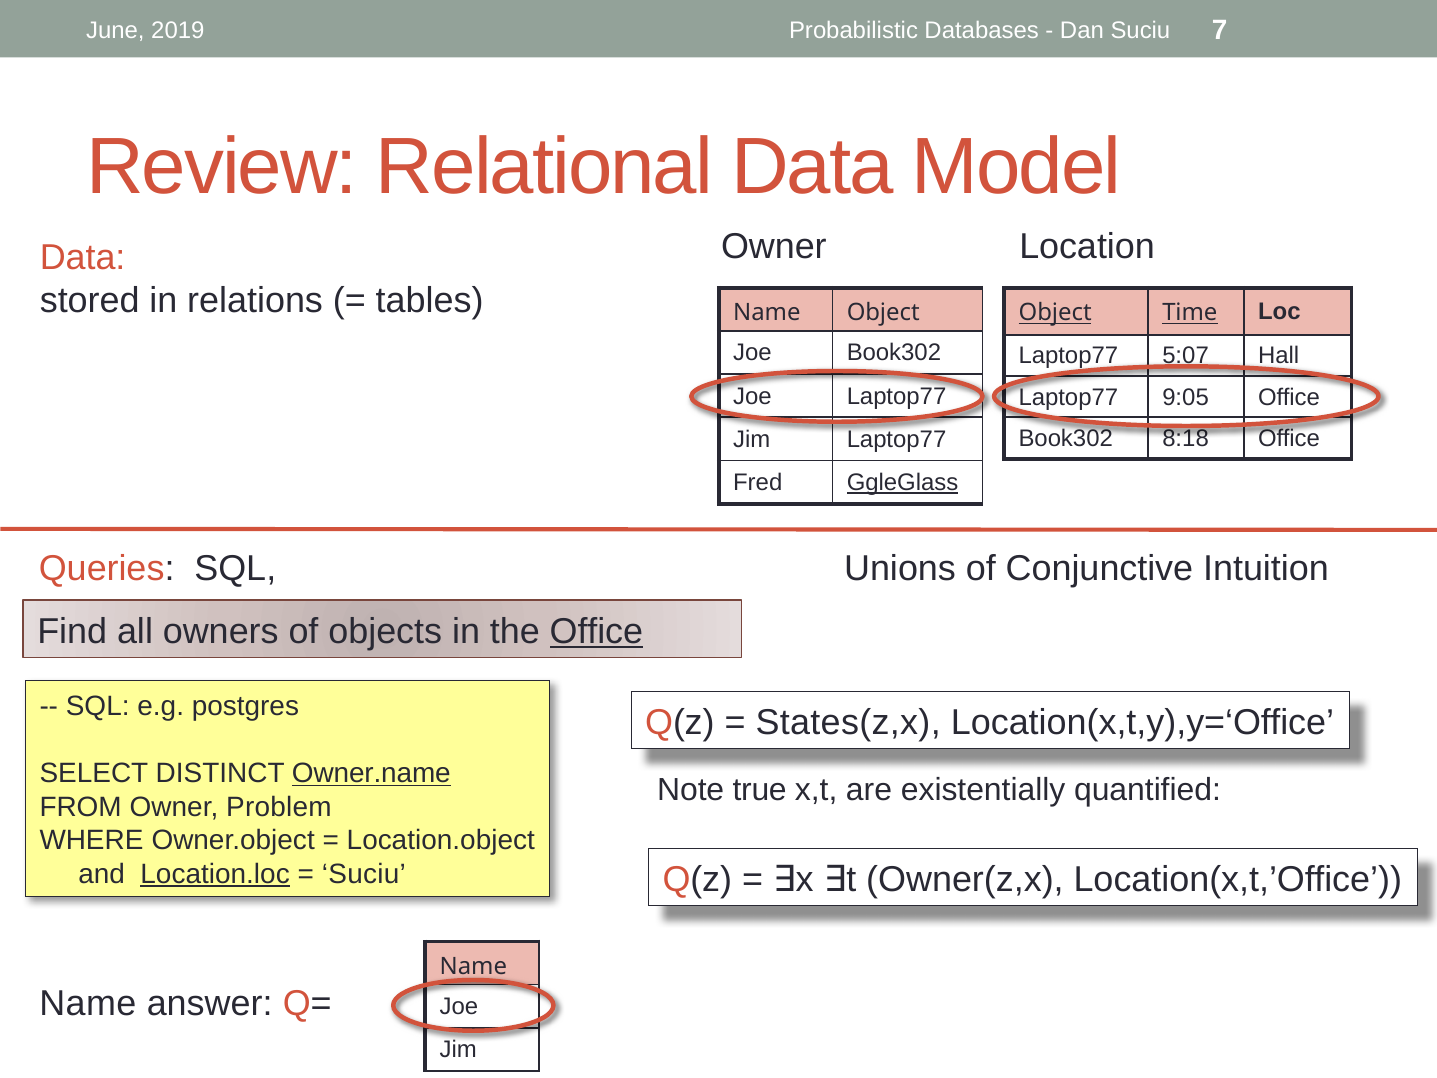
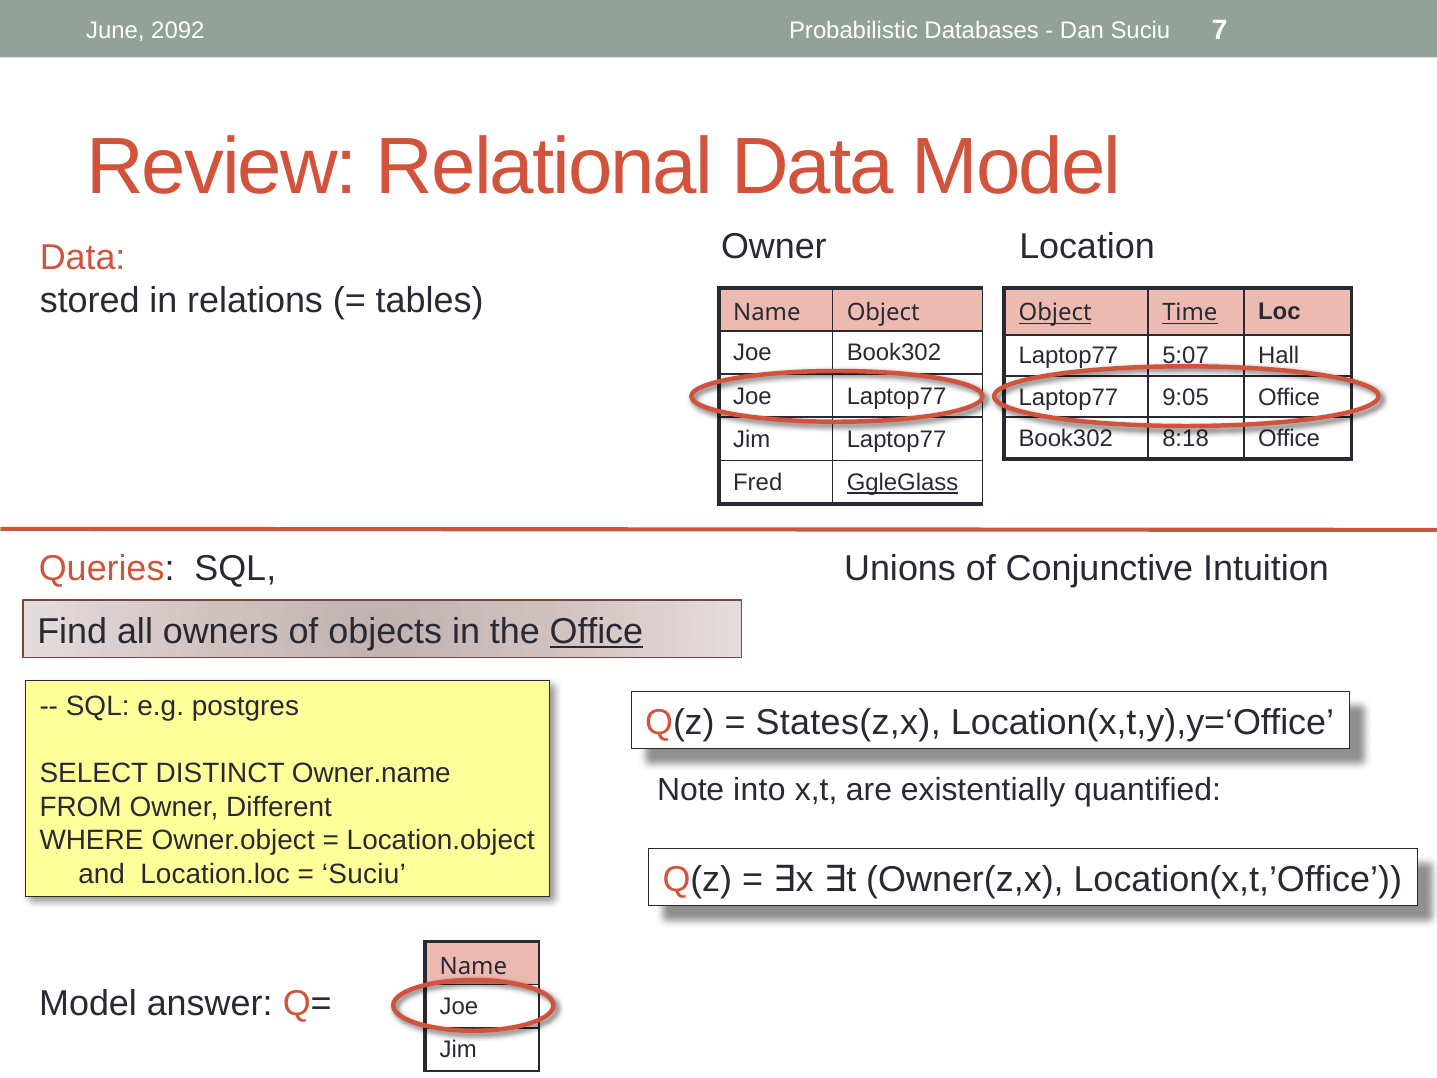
2019: 2019 -> 2092 (178, 30)
Owner.name underline: present -> none (371, 773)
true: true -> into (759, 790)
Problem: Problem -> Different (279, 807)
Location.loc underline: present -> none (215, 874)
Name: Name -> Model (88, 1004)
